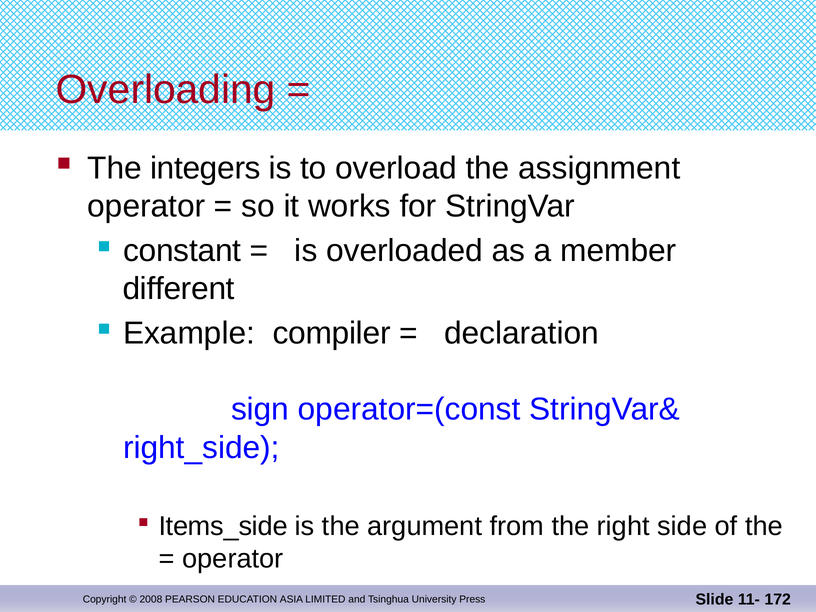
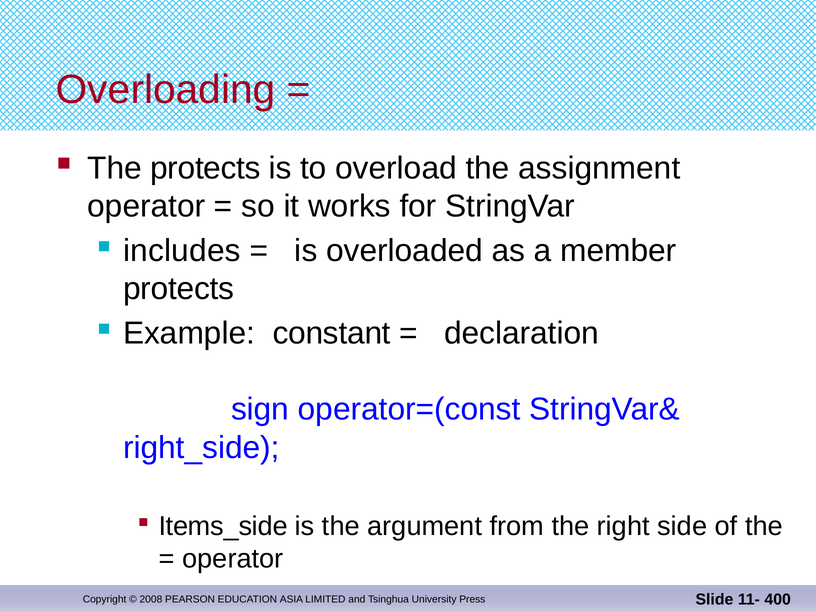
The integers: integers -> protects (205, 168)
constant: constant -> includes (182, 251)
different: different -> protects (179, 289)
compiler: compiler -> constant (332, 333)
172: 172 -> 400 (778, 599)
